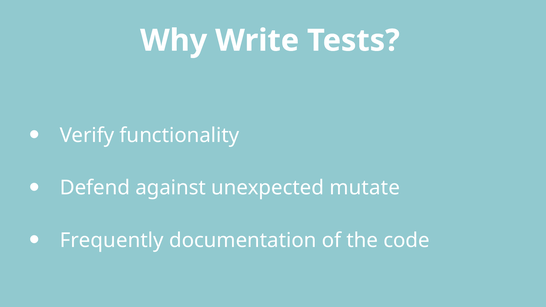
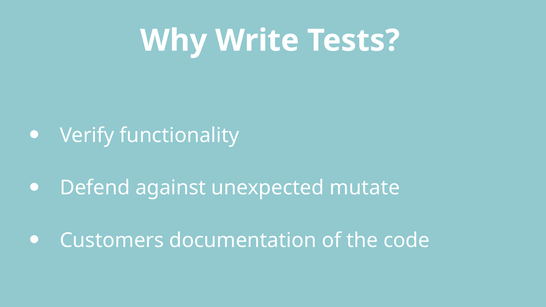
Frequently: Frequently -> Customers (112, 241)
